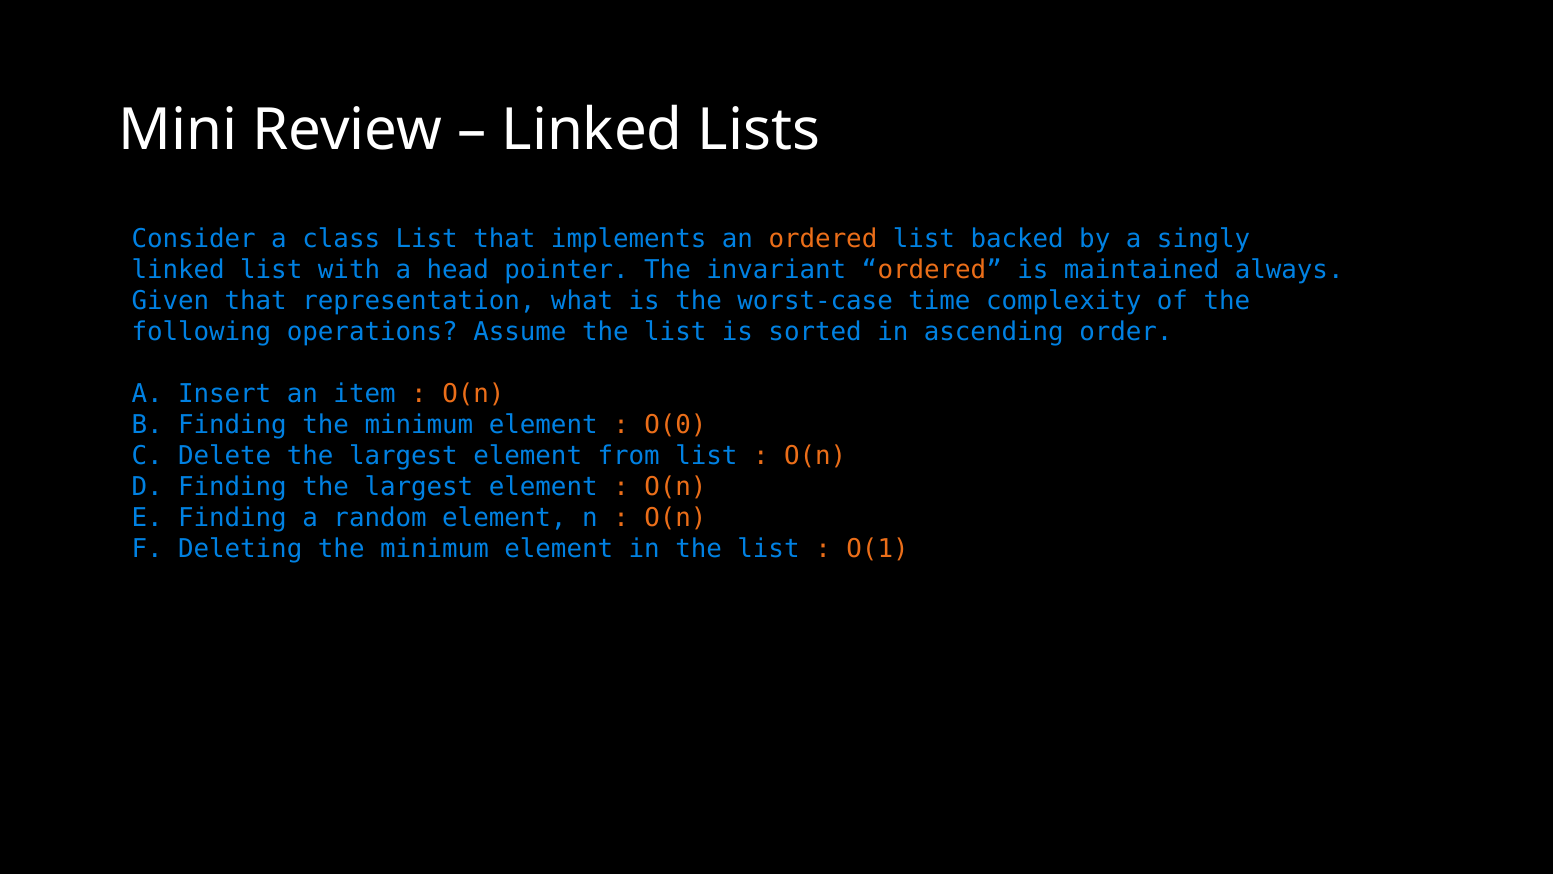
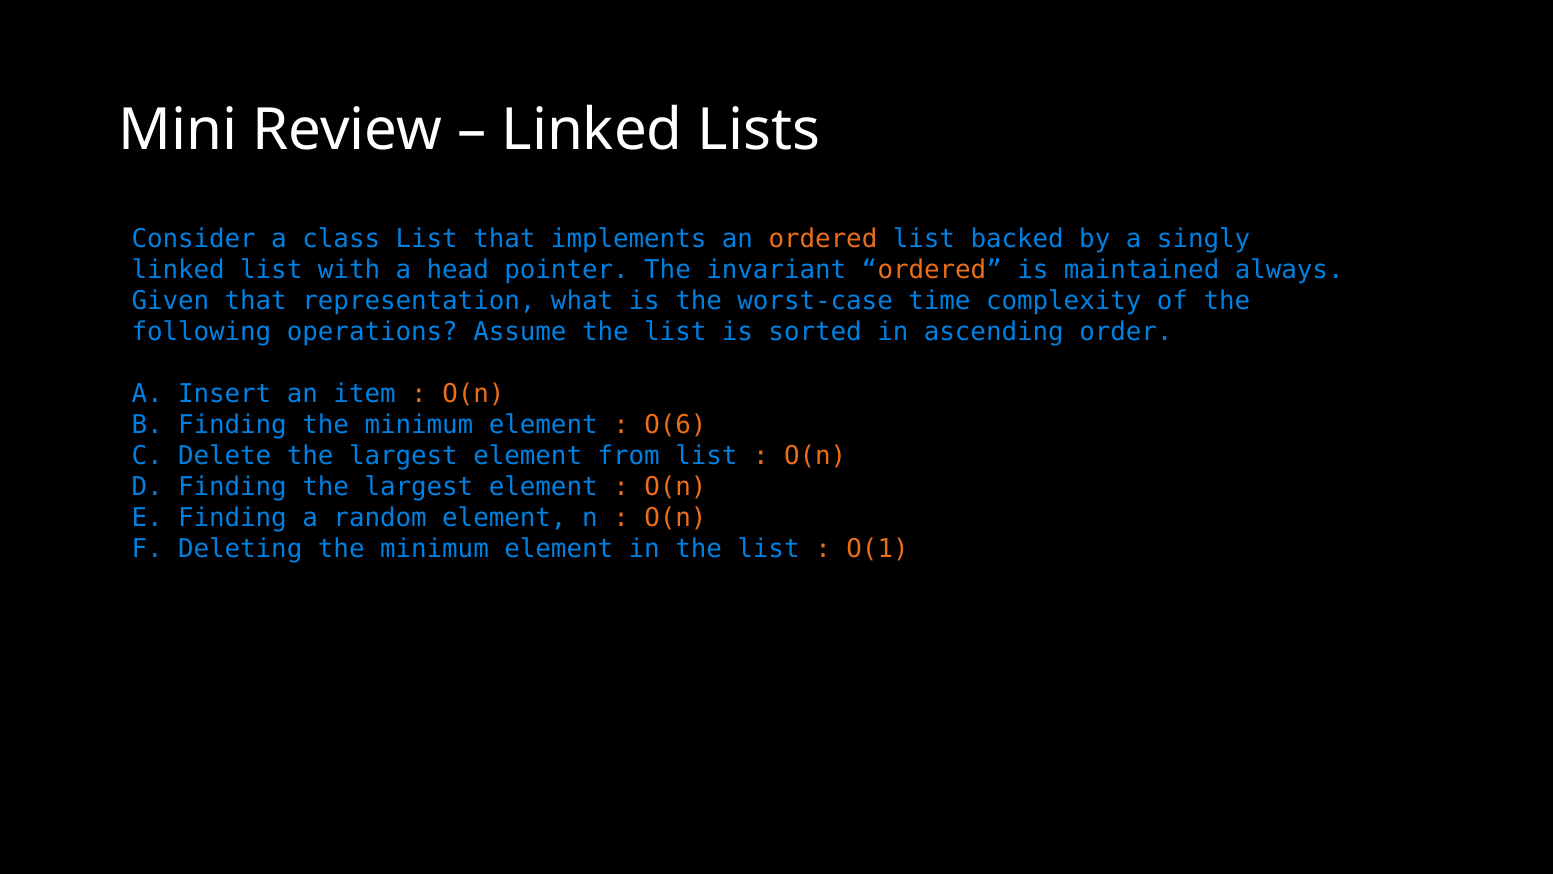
O(0: O(0 -> O(6 (675, 425)
